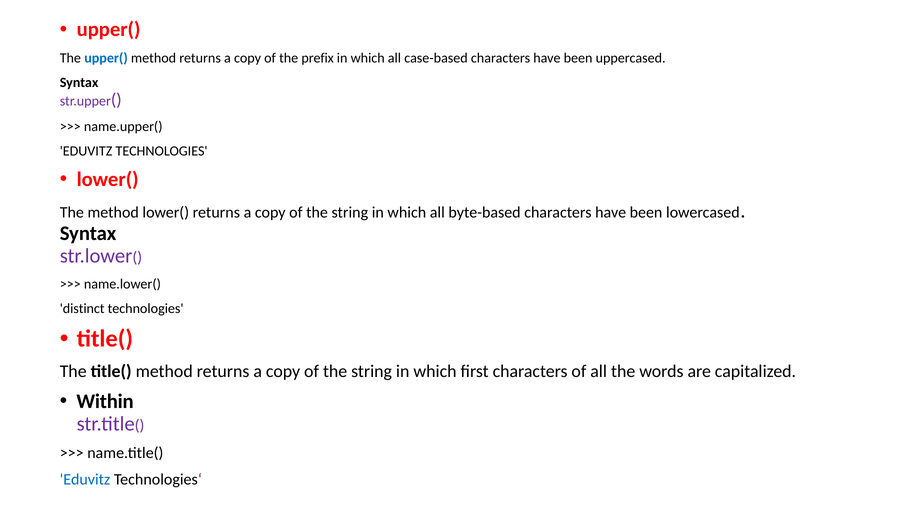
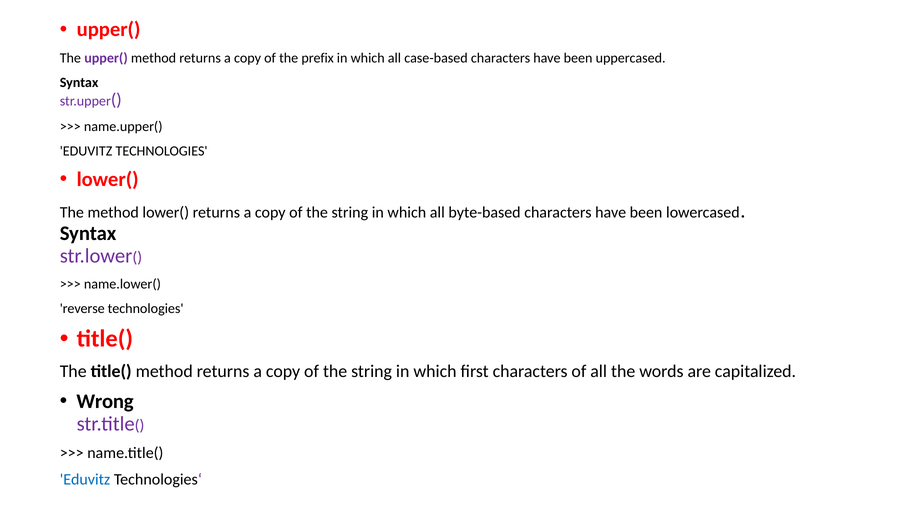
upper( colour: blue -> purple (106, 58)
distinct: distinct -> reverse (82, 309)
Within: Within -> Wrong (105, 401)
